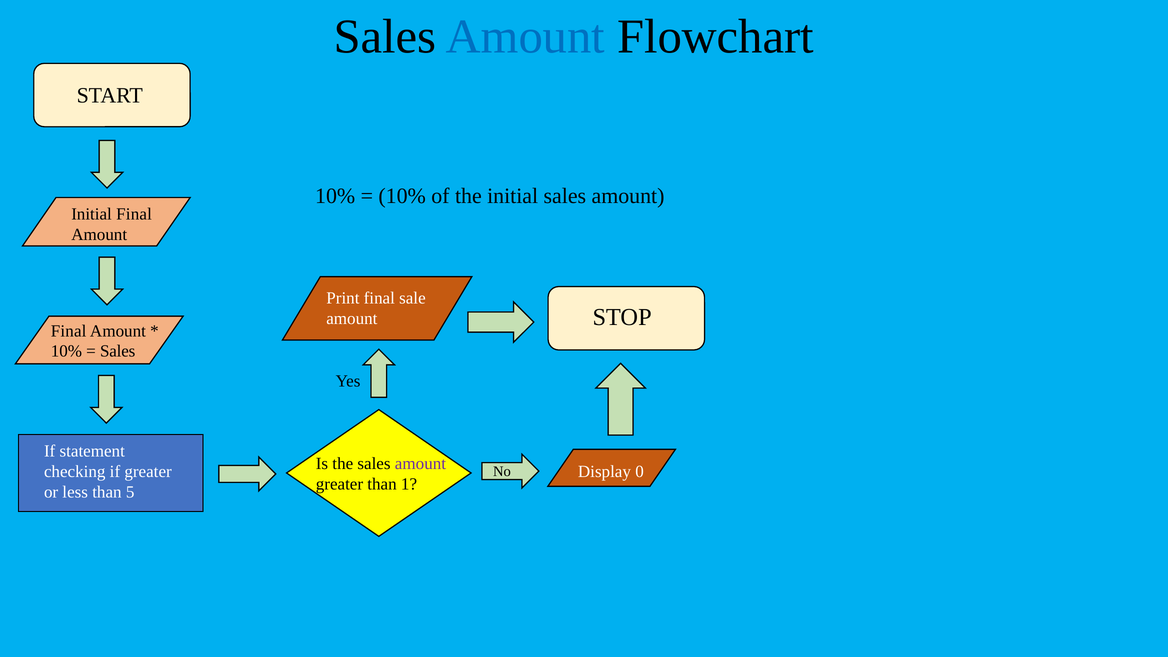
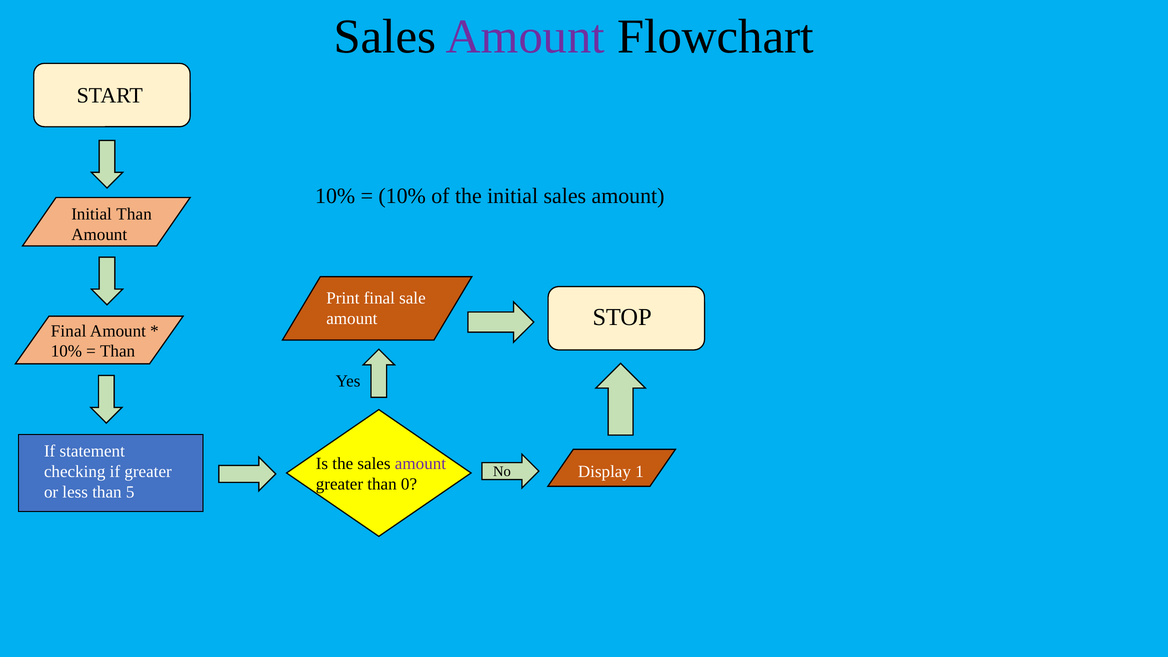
Amount colour: blue -> purple (525, 37)
Initial Final: Final -> Than (134, 214)
Sales: Sales -> Than (118, 351)
0: 0 -> 1 (640, 472)
1: 1 -> 0 (409, 484)
